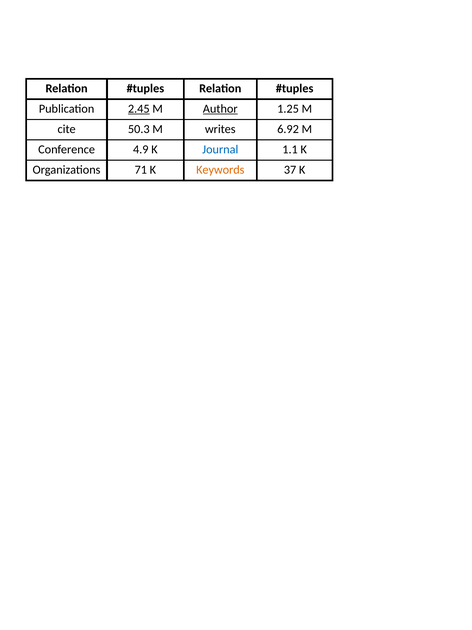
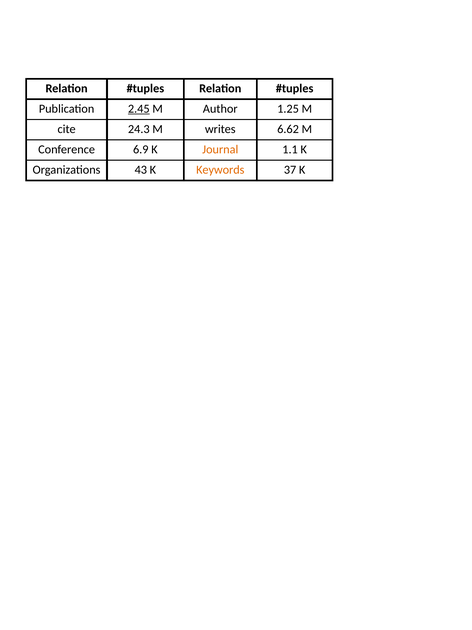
Author underline: present -> none (220, 109)
50.3: 50.3 -> 24.3 (139, 129)
6.92: 6.92 -> 6.62 (288, 129)
4.9: 4.9 -> 6.9 (141, 149)
Journal colour: blue -> orange (220, 149)
71: 71 -> 43 (141, 170)
